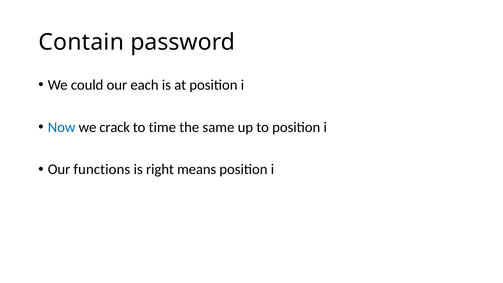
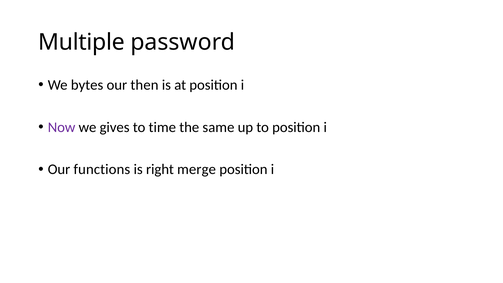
Contain: Contain -> Multiple (82, 42)
could: could -> bytes (87, 85)
each: each -> then (144, 85)
Now colour: blue -> purple (62, 127)
crack: crack -> gives (115, 127)
means: means -> merge (197, 169)
